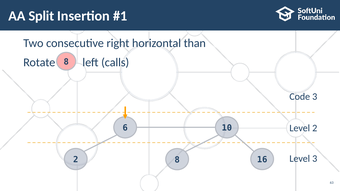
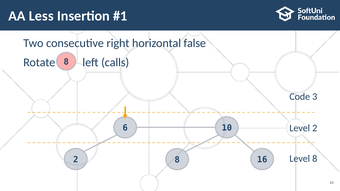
Split: Split -> Less (41, 16)
than: than -> false (195, 43)
Level 3: 3 -> 8 (315, 159)
